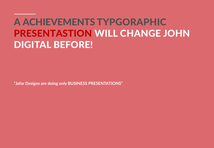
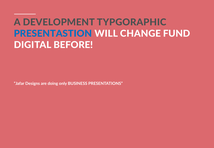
ACHIEVEMENTS: ACHIEVEMENTS -> DEVELOPMENT (59, 22)
PRESENTASTION colour: red -> blue (53, 34)
JOHN: JOHN -> FUND (177, 34)
